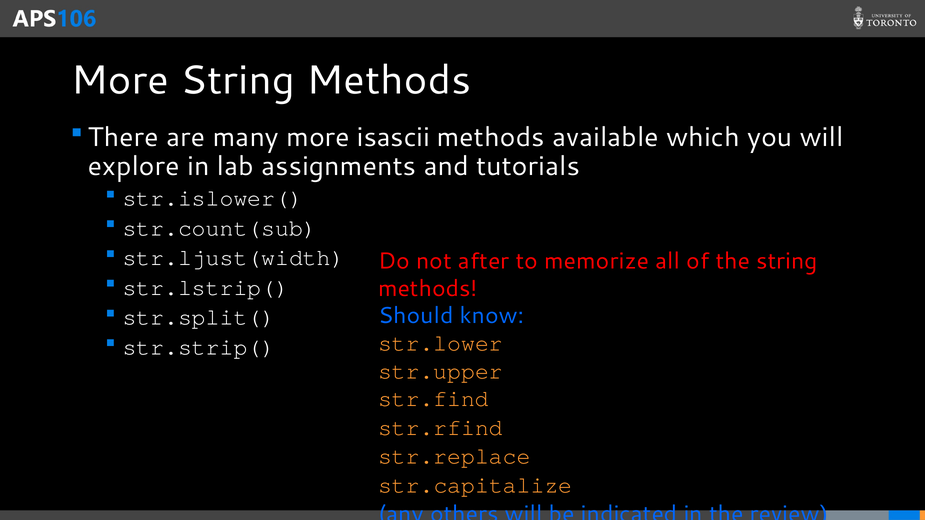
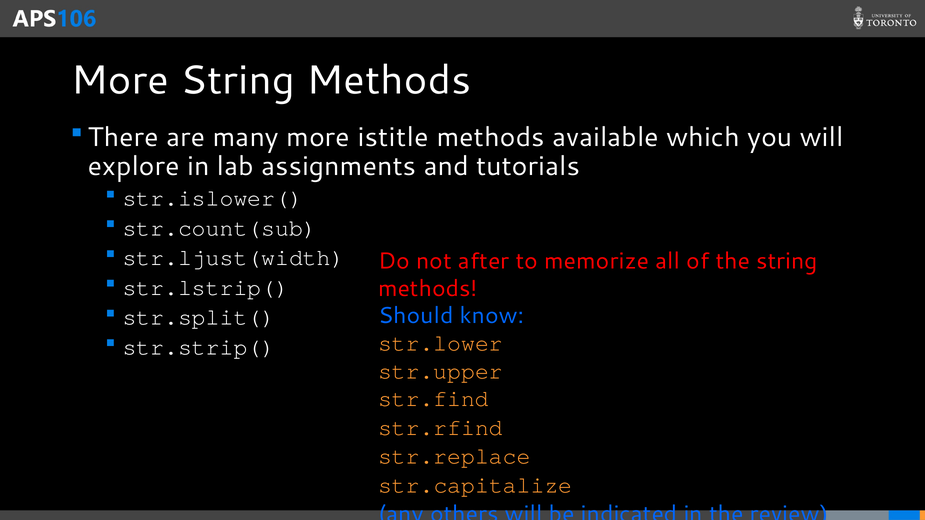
isascii: isascii -> istitle (393, 137)
